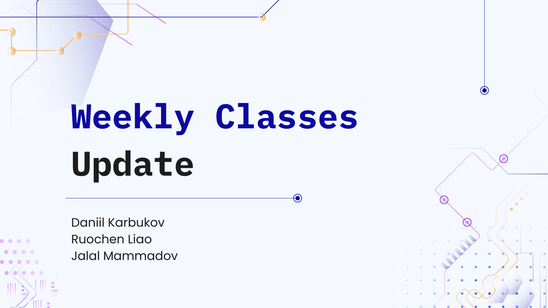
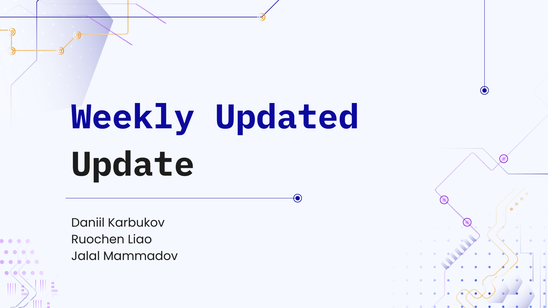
Classes: Classes -> Updated (287, 117)
